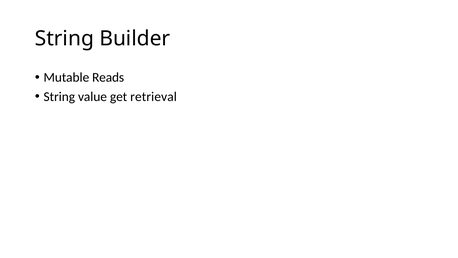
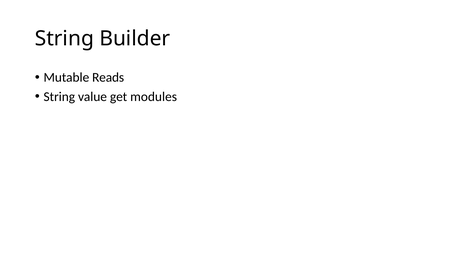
retrieval: retrieval -> modules (154, 97)
